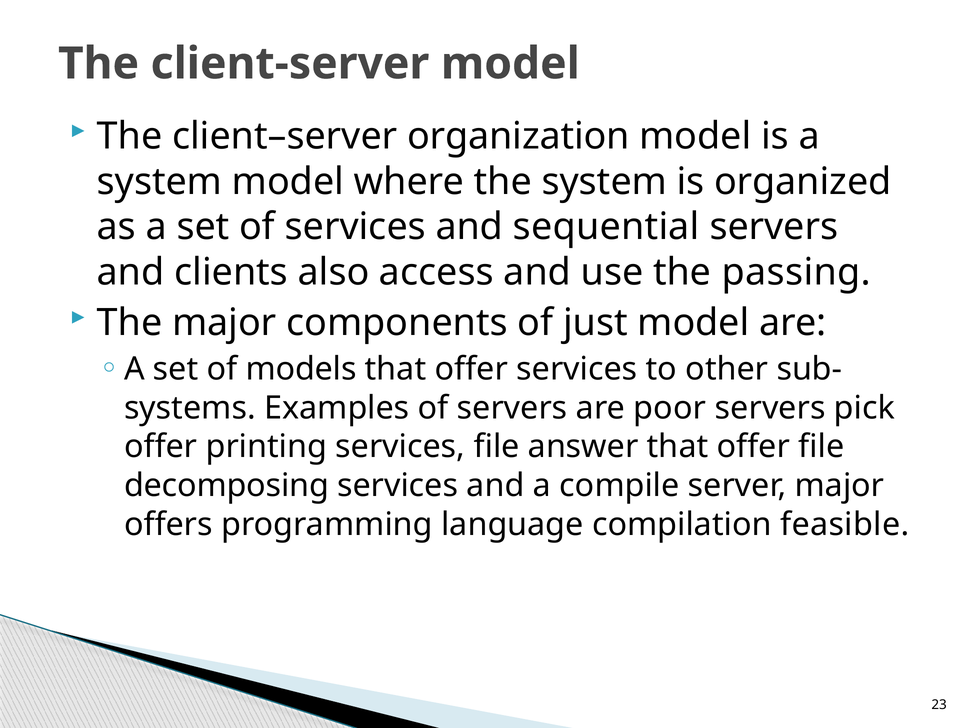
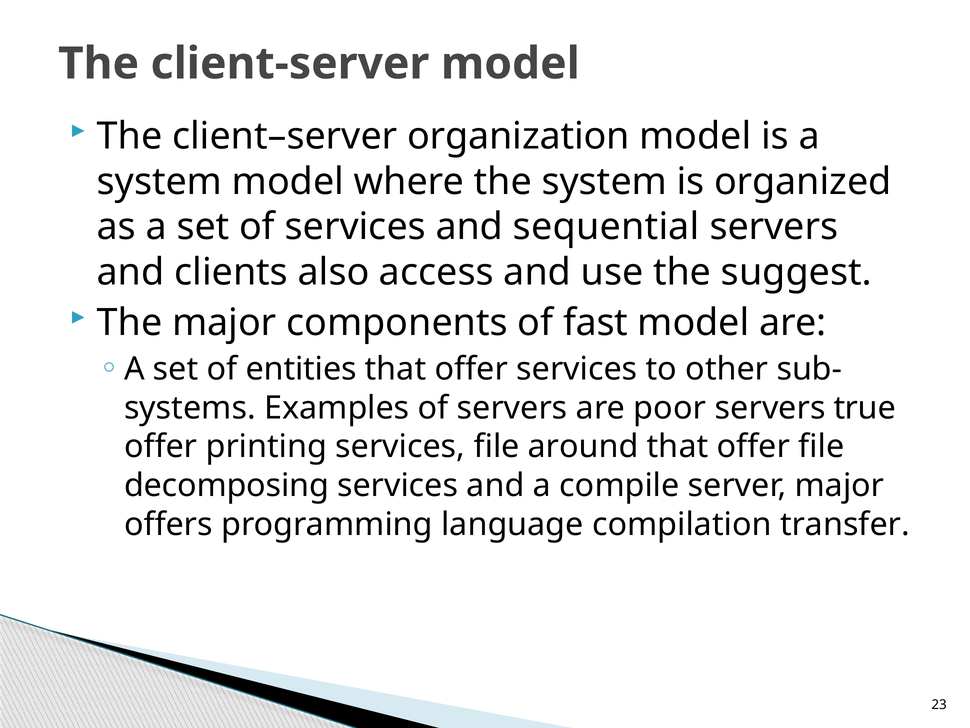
passing: passing -> suggest (797, 272)
just: just -> fast (595, 323)
models: models -> entities (301, 369)
pick: pick -> true (865, 408)
answer: answer -> around (583, 446)
feasible: feasible -> transfer (845, 524)
